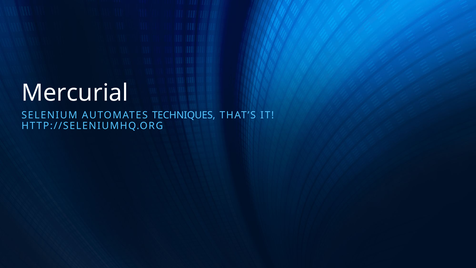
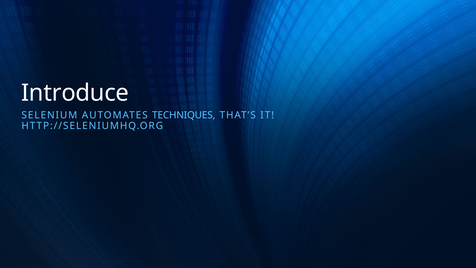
Mercurial: Mercurial -> Introduce (75, 93)
